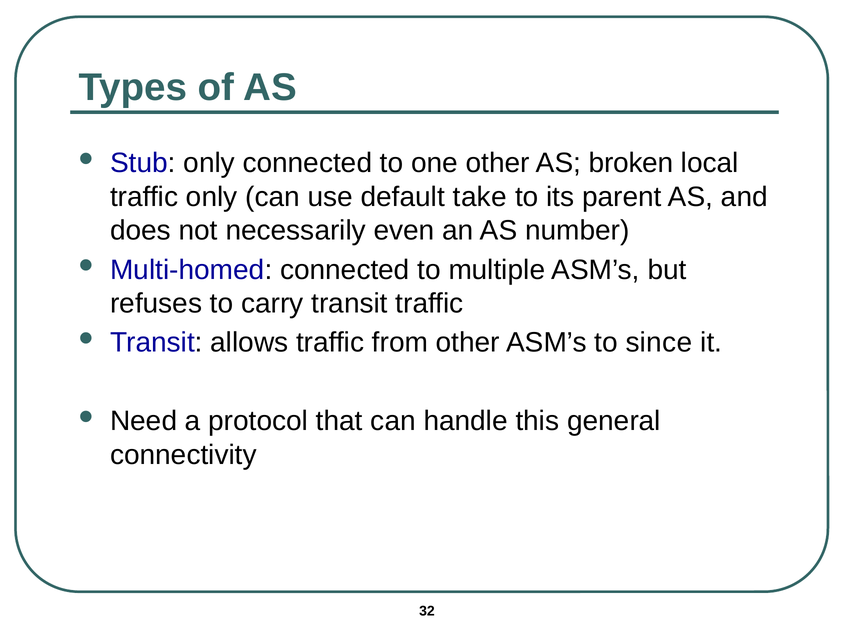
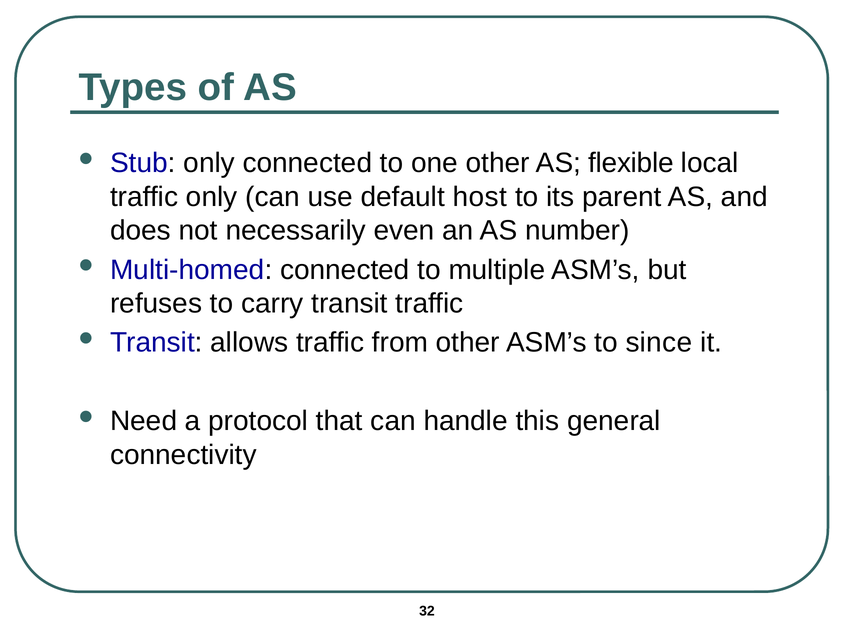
broken: broken -> flexible (631, 163)
take: take -> host (480, 197)
